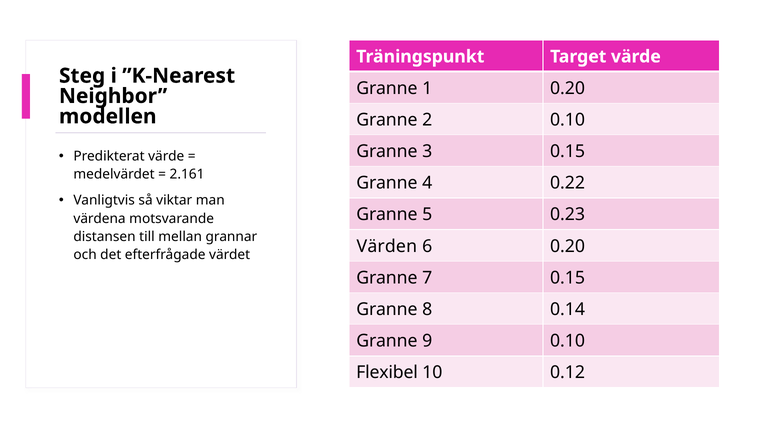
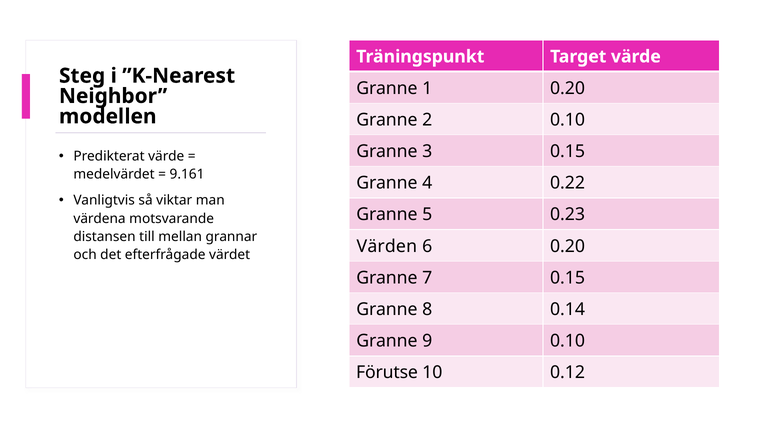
2.161: 2.161 -> 9.161 (187, 174)
Flexibel: Flexibel -> Förutse (387, 372)
